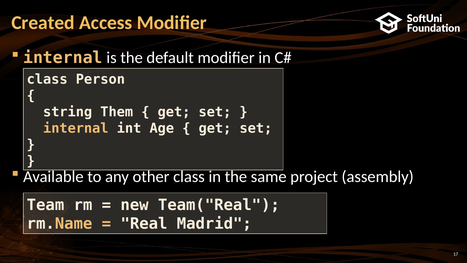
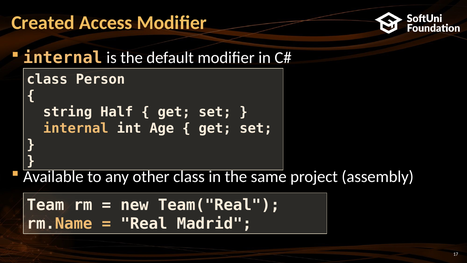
Them: Them -> Half (117, 112)
